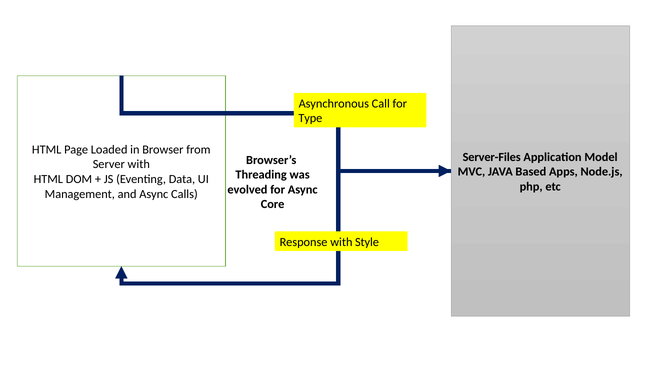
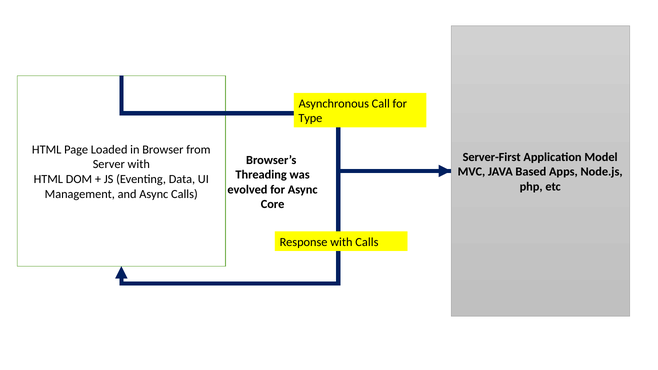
Server-Files: Server-Files -> Server-First (492, 157)
with Style: Style -> Calls (367, 242)
